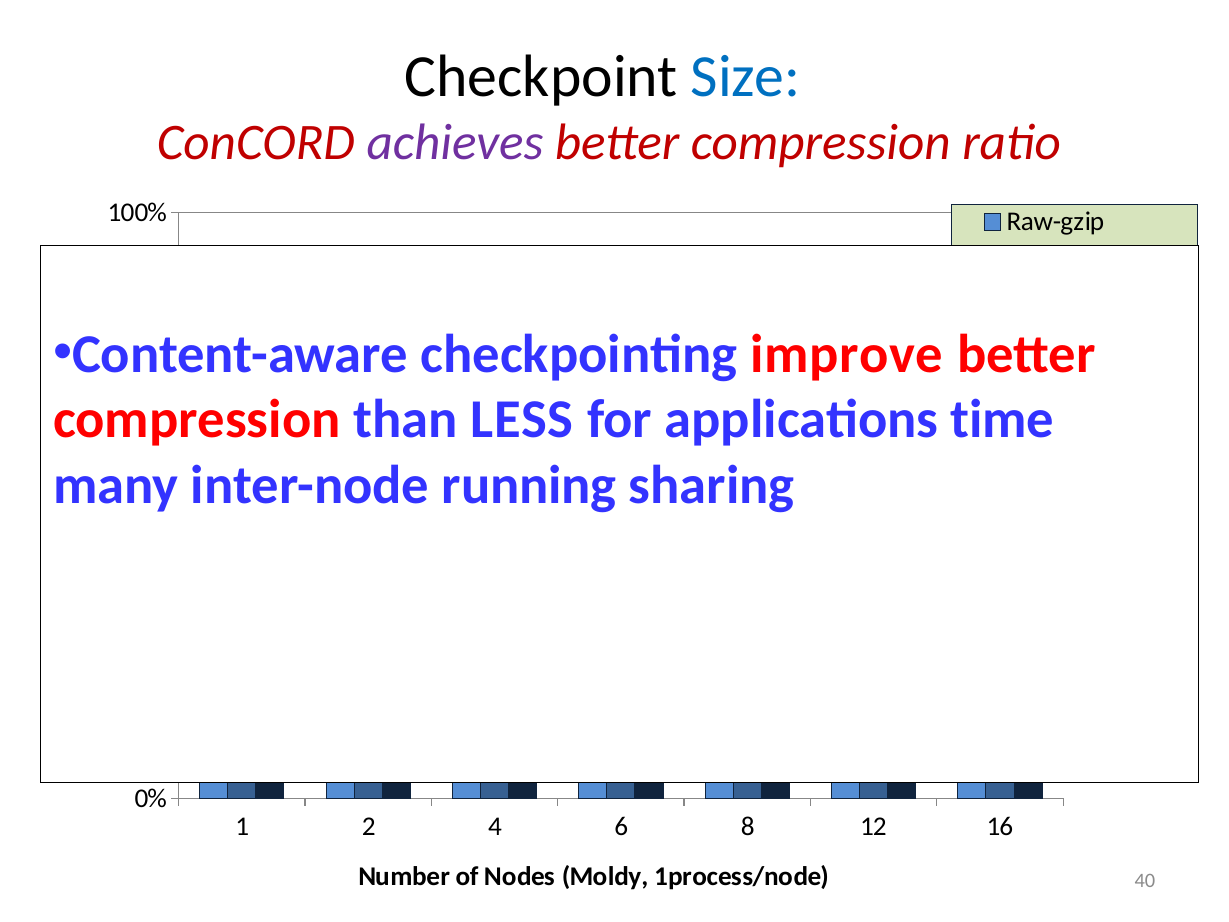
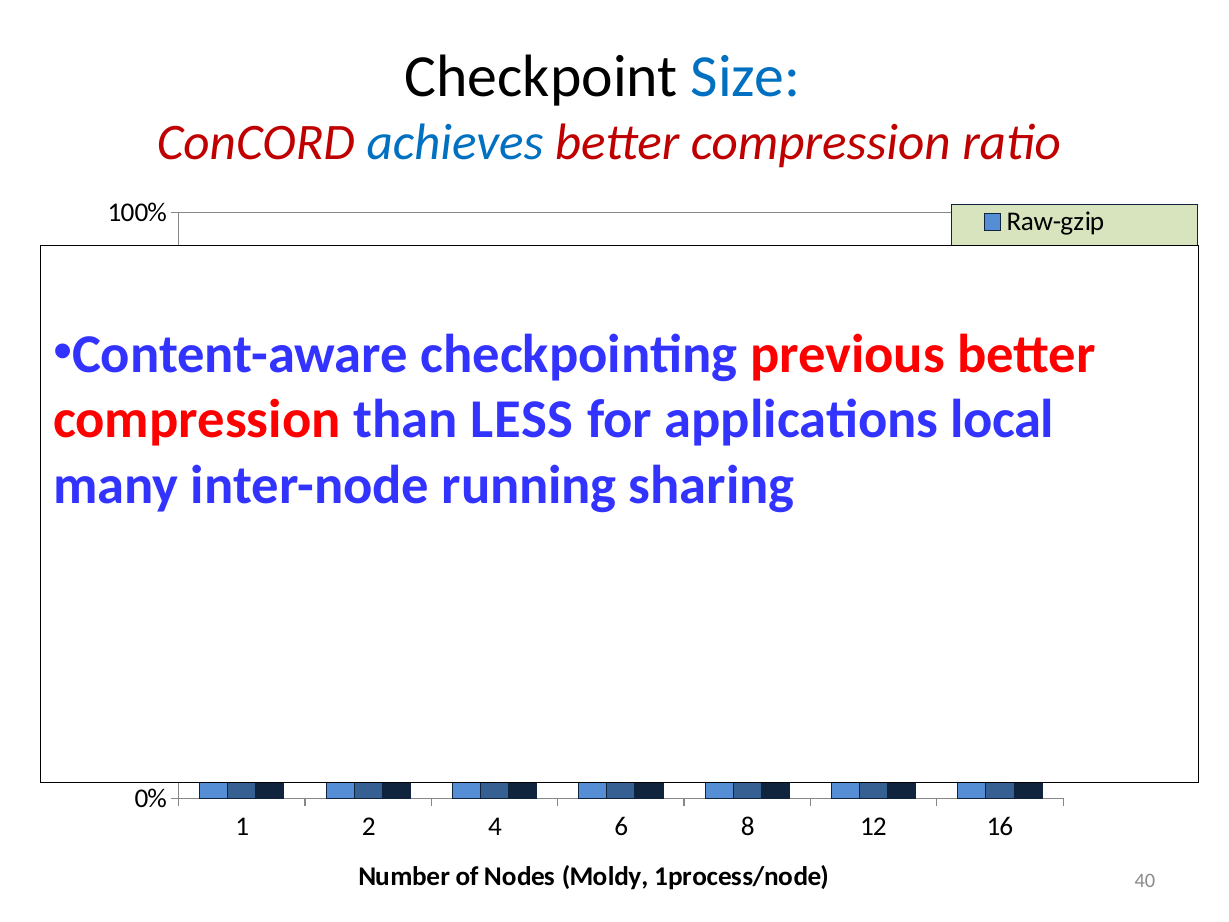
achieves colour: purple -> blue (455, 143)
improve: improve -> previous (848, 354)
time: time -> local (1002, 420)
